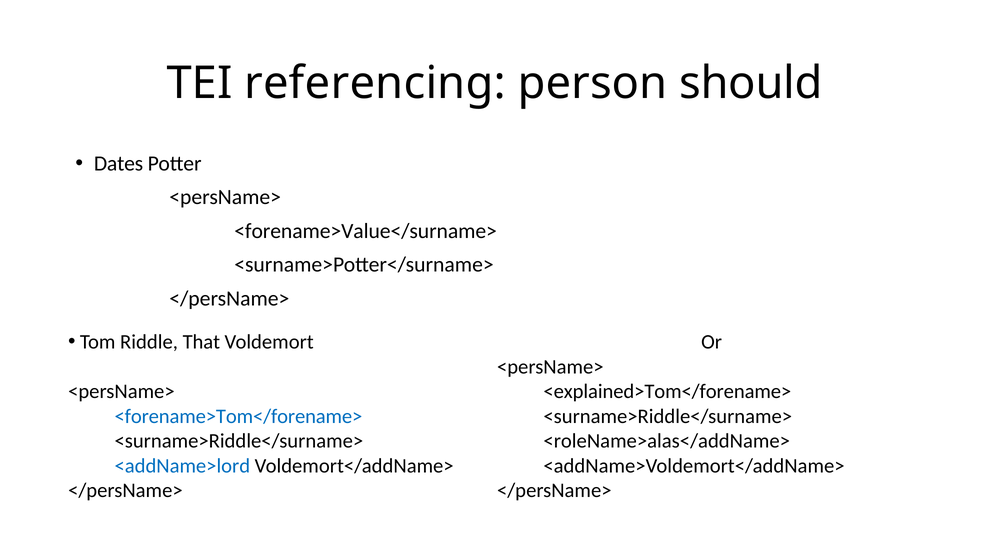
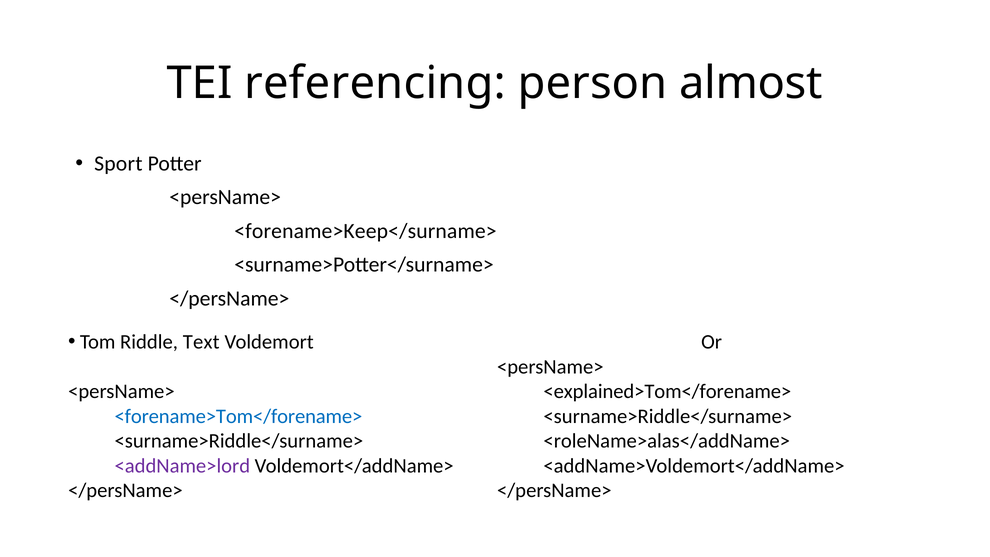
should: should -> almost (751, 83)
Dates: Dates -> Sport (118, 164)
<forename>Value</surname>: <forename>Value</surname> -> <forename>Keep</surname> (365, 231)
That: That -> Text (201, 342)
<addName>lord colour: blue -> purple (182, 466)
